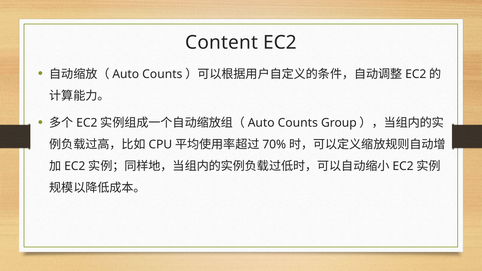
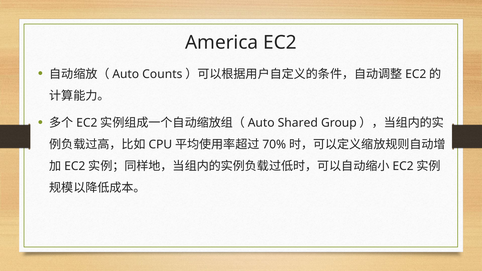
Content: Content -> America (222, 43)
Counts: Counts -> Shared (298, 123)
